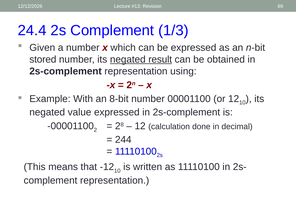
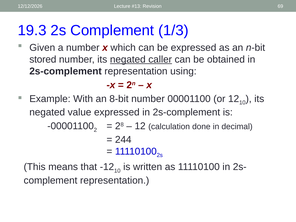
24.4: 24.4 -> 19.3 (32, 30)
result: result -> caller (160, 59)
